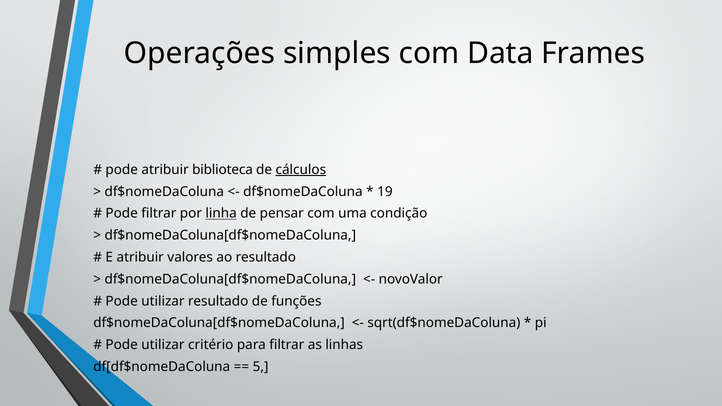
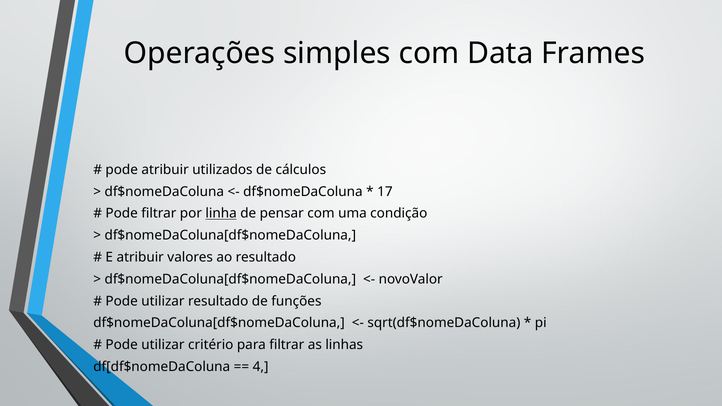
biblioteca: biblioteca -> utilizados (222, 170)
cálculos underline: present -> none (301, 170)
19: 19 -> 17 (385, 192)
5: 5 -> 4 (261, 367)
